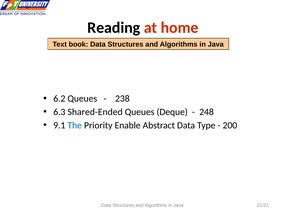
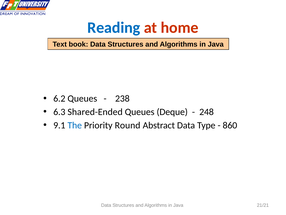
Reading colour: black -> blue (114, 28)
Enable: Enable -> Round (128, 125)
200: 200 -> 860 (230, 125)
